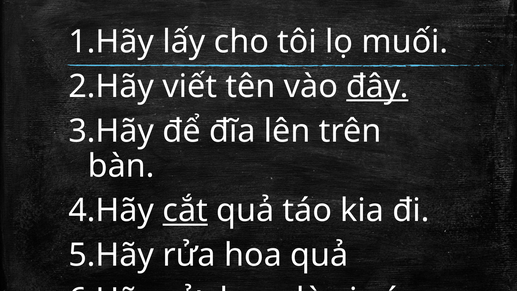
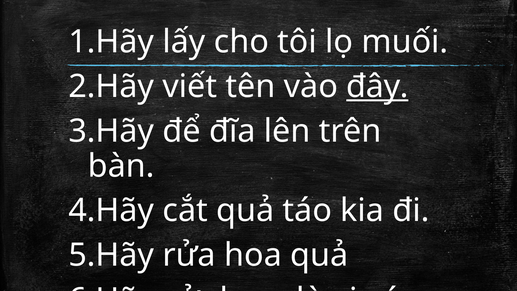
cắt underline: present -> none (185, 211)
